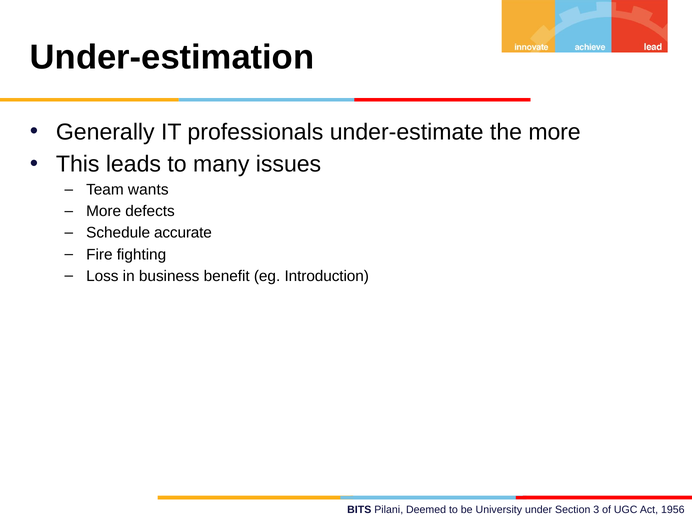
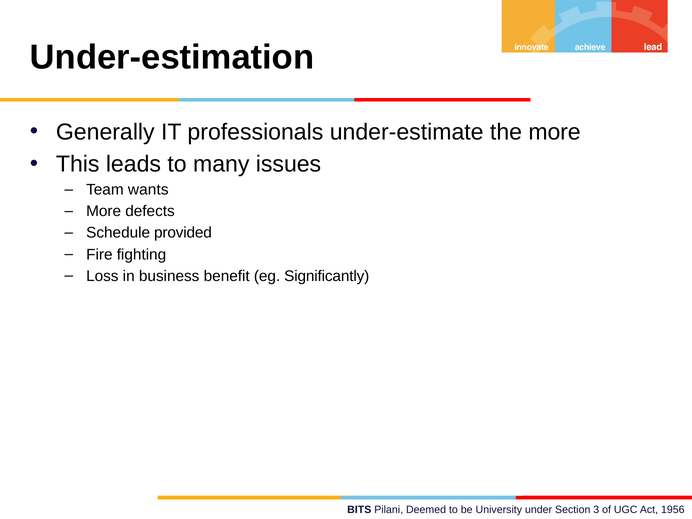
accurate: accurate -> provided (183, 233)
Introduction: Introduction -> Significantly (327, 276)
